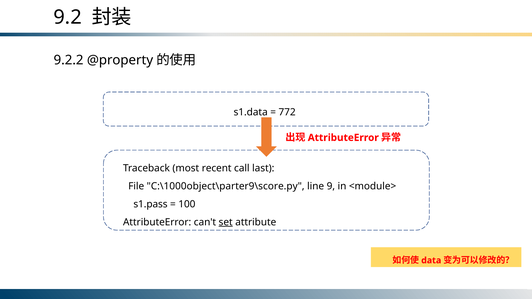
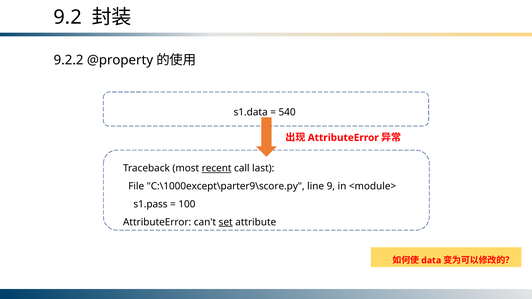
772: 772 -> 540 (287, 112)
recent underline: none -> present (217, 168)
C:\1000object\parter9\score.py: C:\1000object\parter9\score.py -> C:\1000except\parter9\score.py (226, 186)
